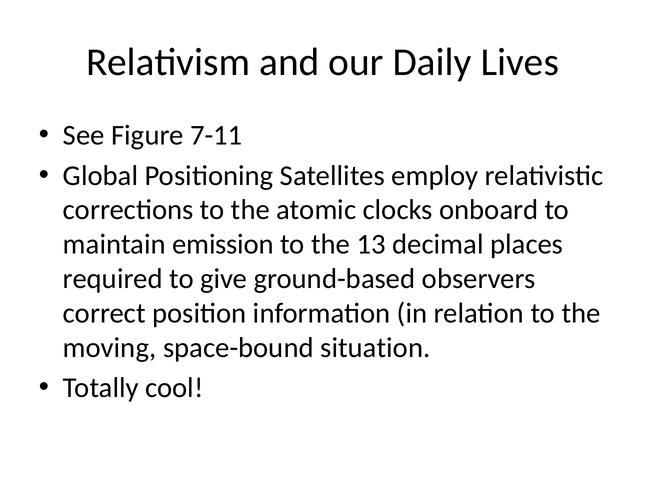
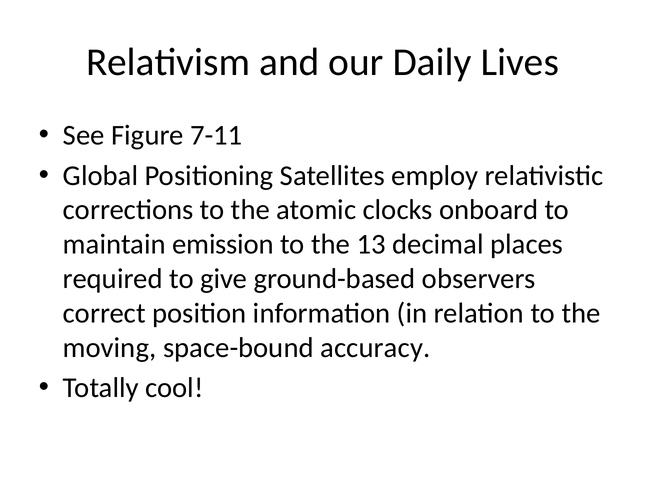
situation: situation -> accuracy (375, 348)
